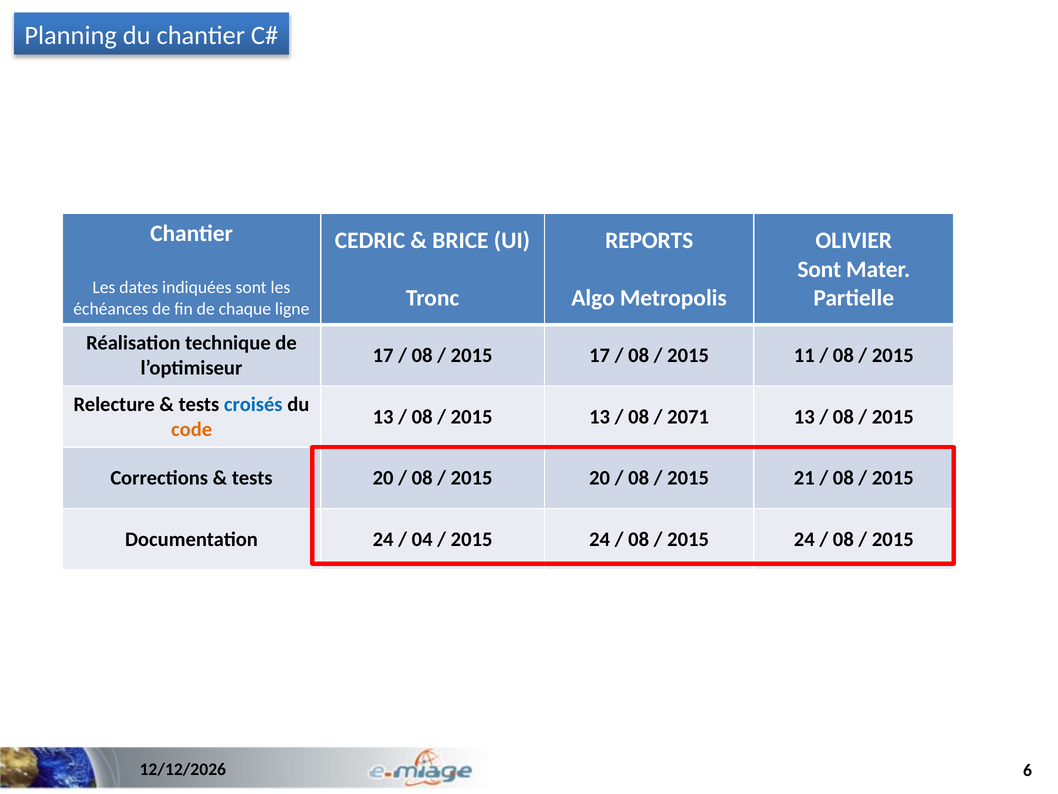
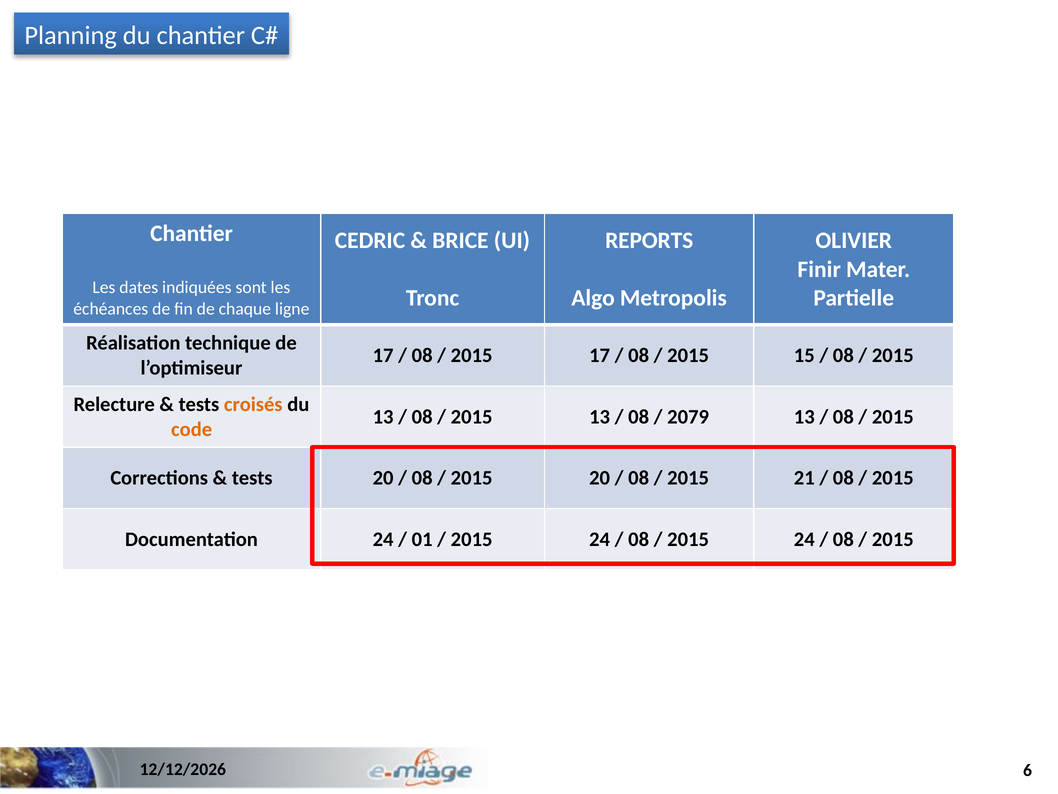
Sont: Sont -> Finir (819, 269)
11: 11 -> 15 (804, 355)
croisés colour: blue -> orange (253, 404)
2071: 2071 -> 2079 (688, 417)
04: 04 -> 01 (422, 539)
